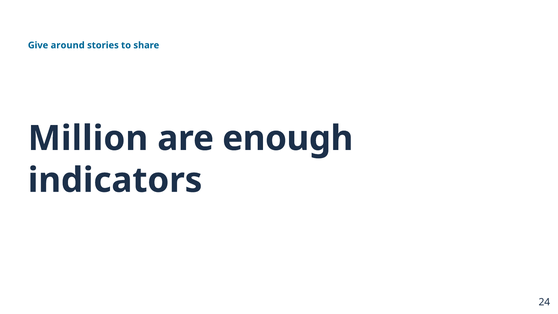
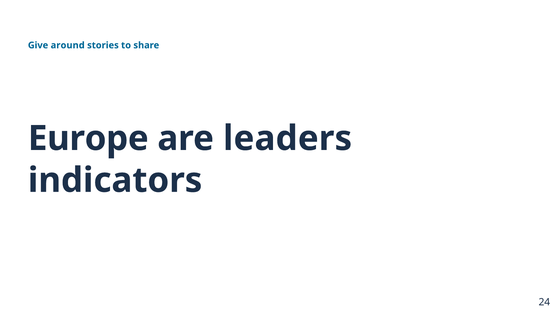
Million: Million -> Europe (88, 138)
enough: enough -> leaders (288, 138)
